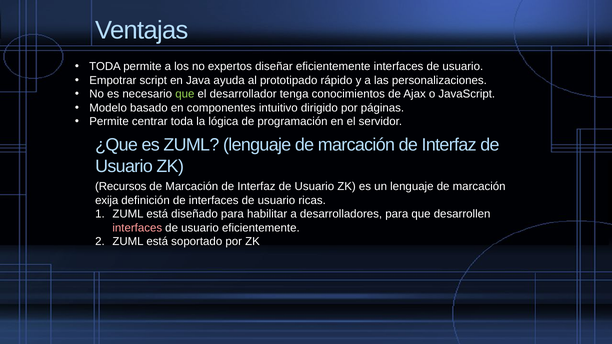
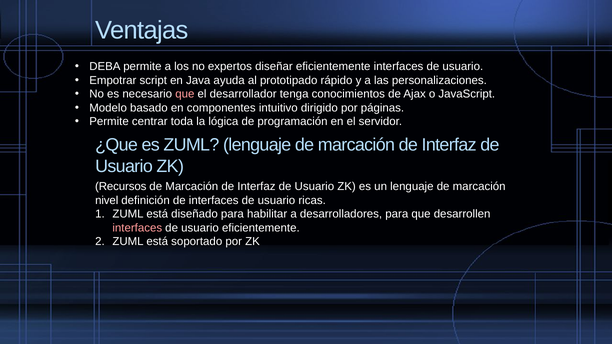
TODA: TODA -> DEBA (105, 67)
que colour: light green -> pink (185, 94)
exija: exija -> nivel (107, 200)
